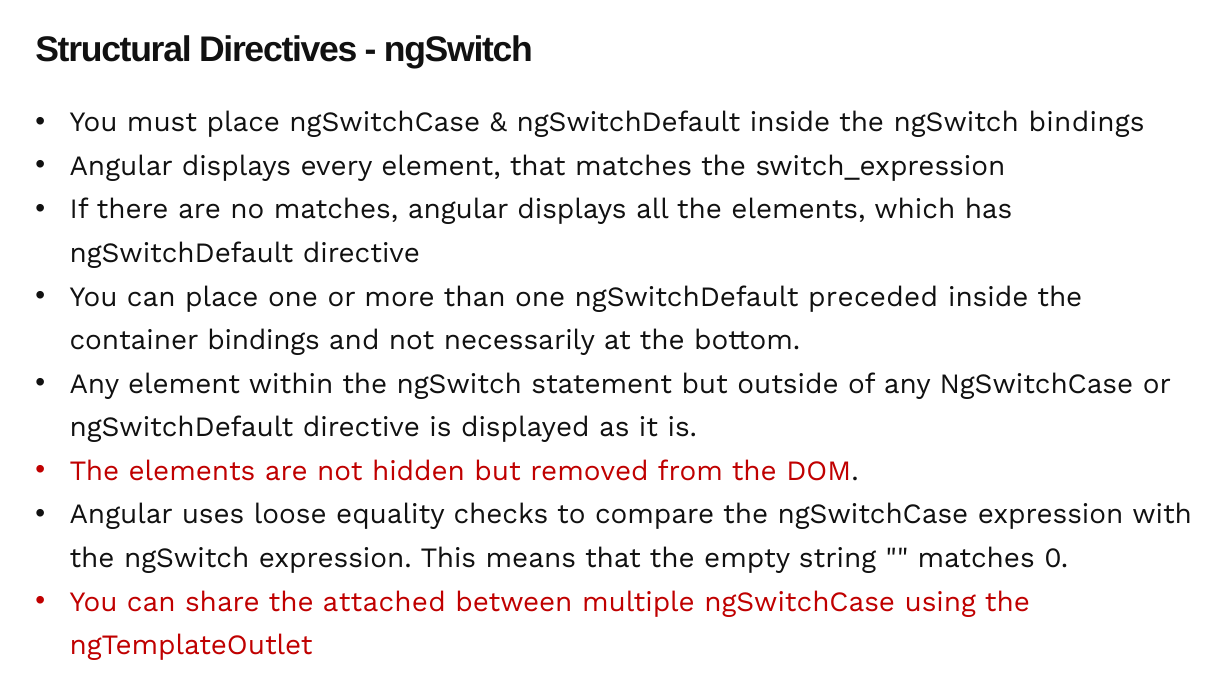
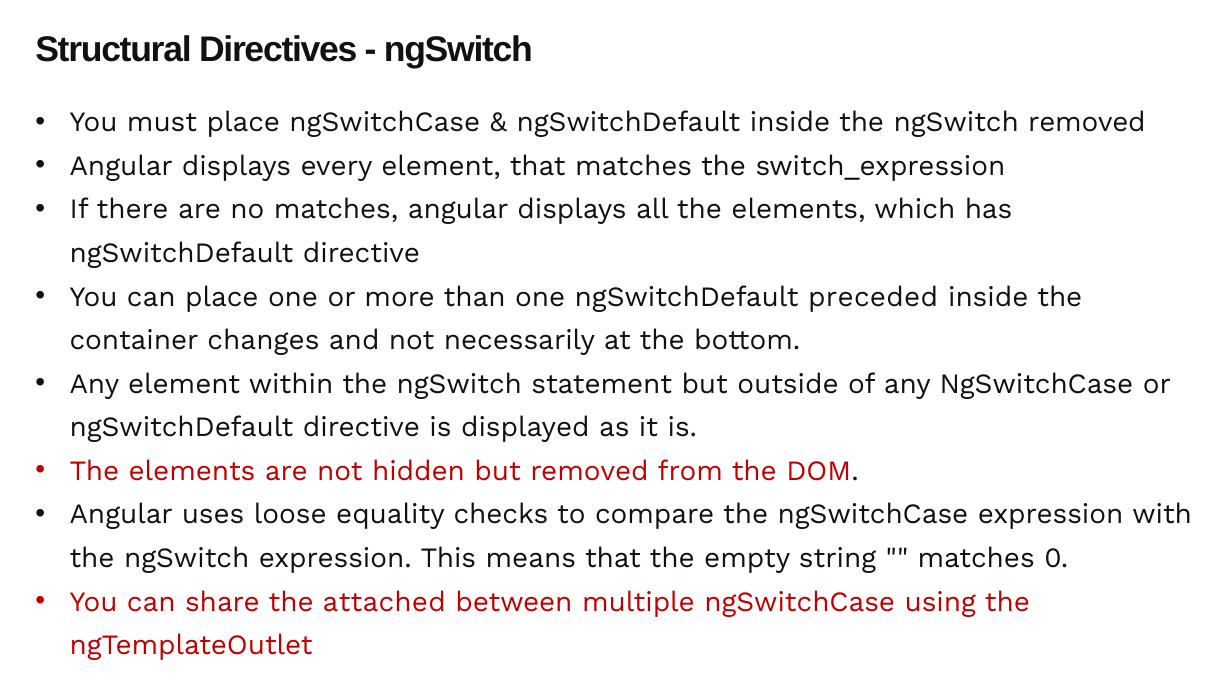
ngSwitch bindings: bindings -> removed (1087, 123)
container bindings: bindings -> changes (263, 340)
